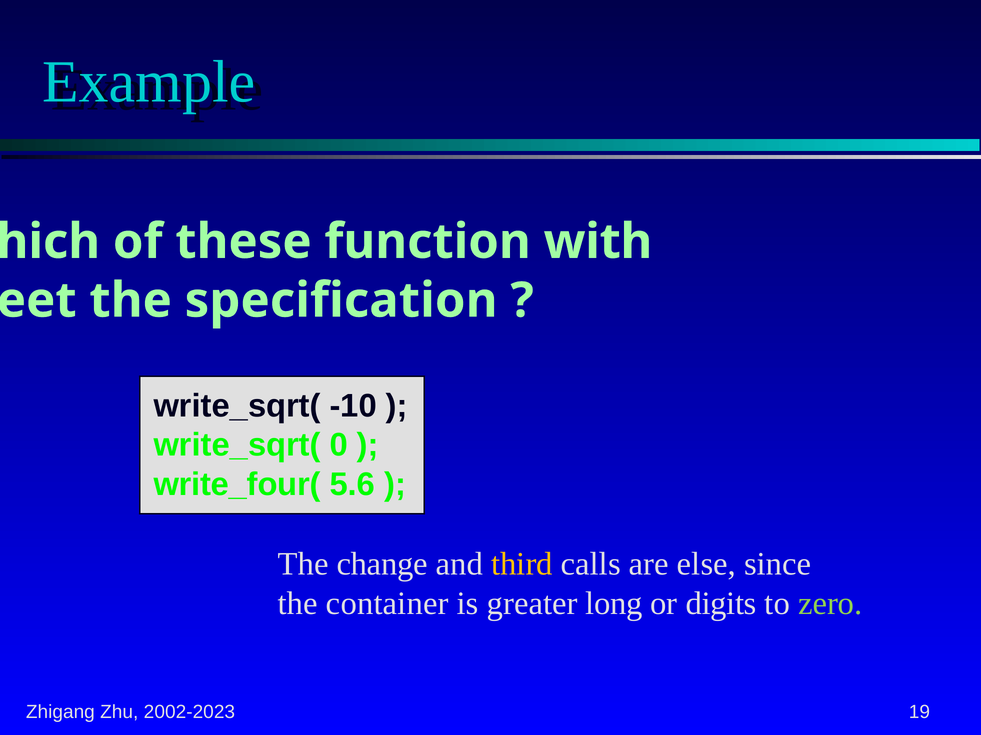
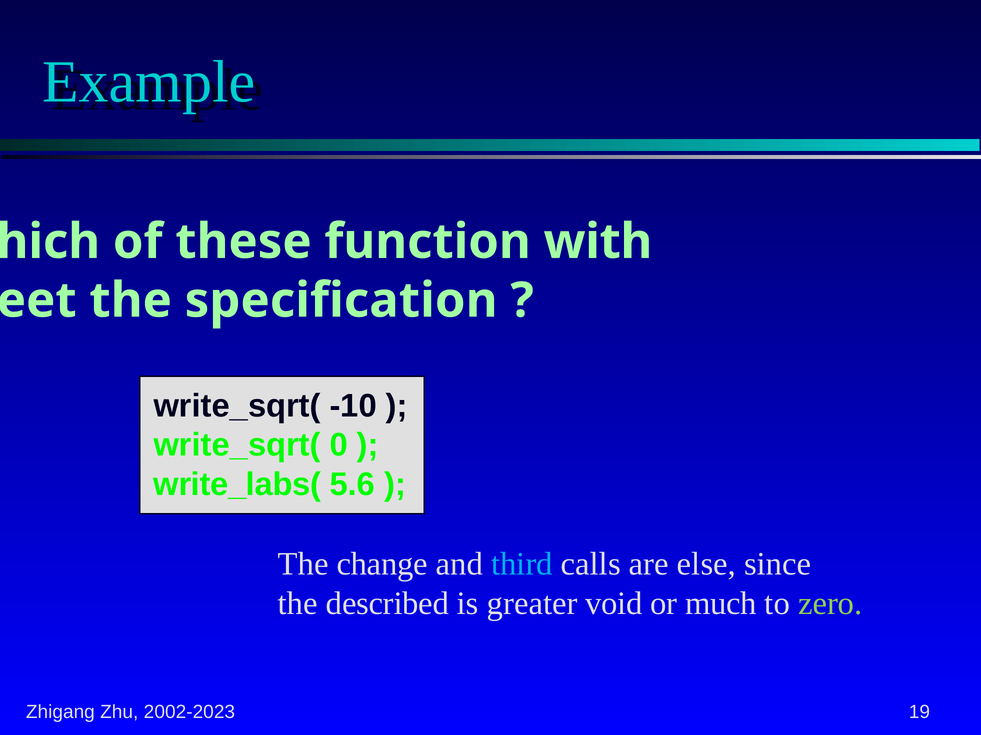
write_four(: write_four( -> write_labs( (237, 485)
third colour: yellow -> light blue (522, 565)
container: container -> described (387, 604)
long: long -> void (614, 604)
digits: digits -> much (721, 604)
